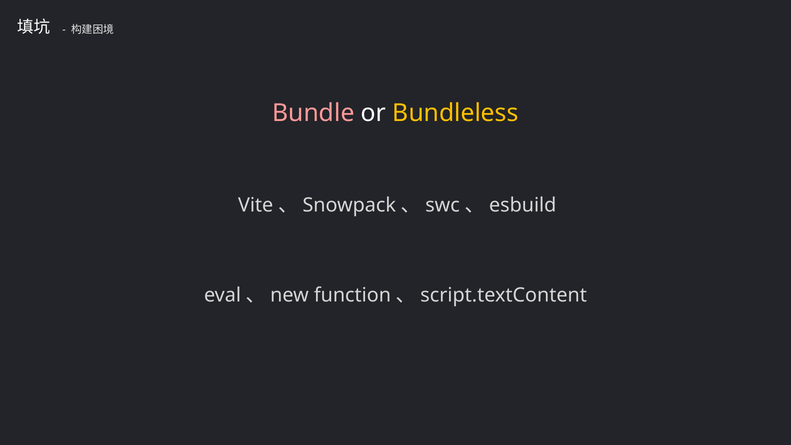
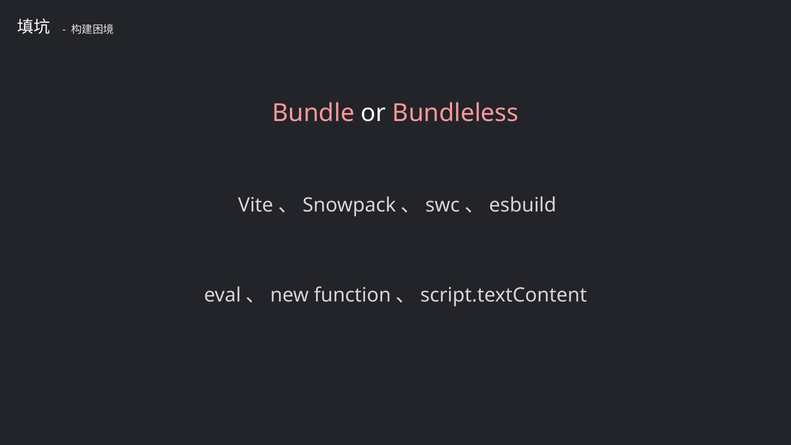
Bundleless colour: yellow -> pink (456, 113)
